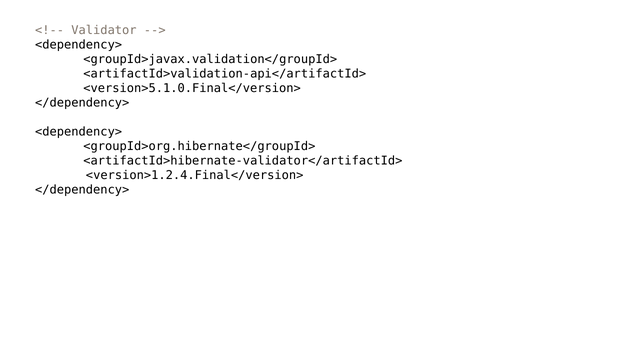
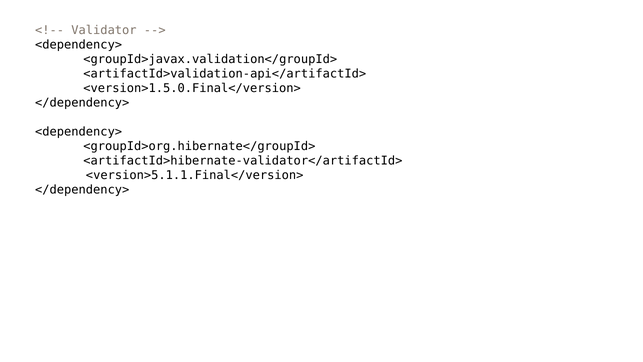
<version>5.1.0.Final</version>: <version>5.1.0.Final</version> -> <version>1.5.0.Final</version> (192, 88)
<version>1.2.4.Final</version>: <version>1.2.4.Final</version> -> <version>5.1.1.Final</version> (195, 175)
